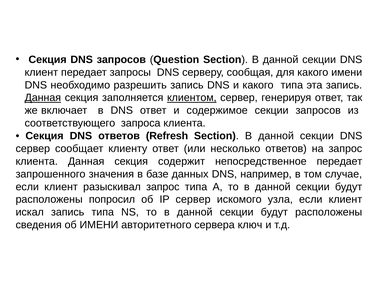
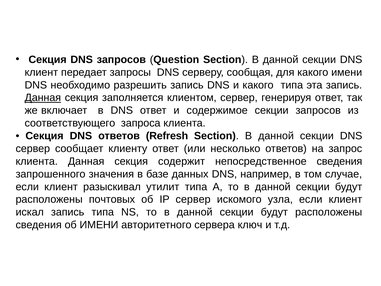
клиентом underline: present -> none (192, 98)
непосредственное передает: передает -> сведения (339, 161)
разыскивал запрос: запрос -> утилит (163, 187)
попросил: попросил -> почтовых (112, 199)
